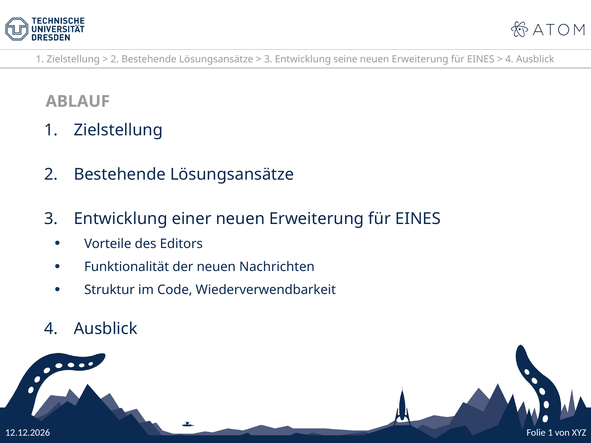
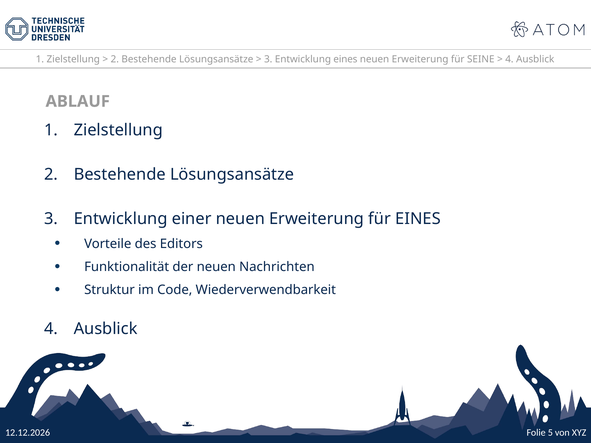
Entwicklung seine: seine -> eines (345, 59)
EINES: EINES -> SEINE (481, 59)
Folie 1: 1 -> 5 (550, 433)
